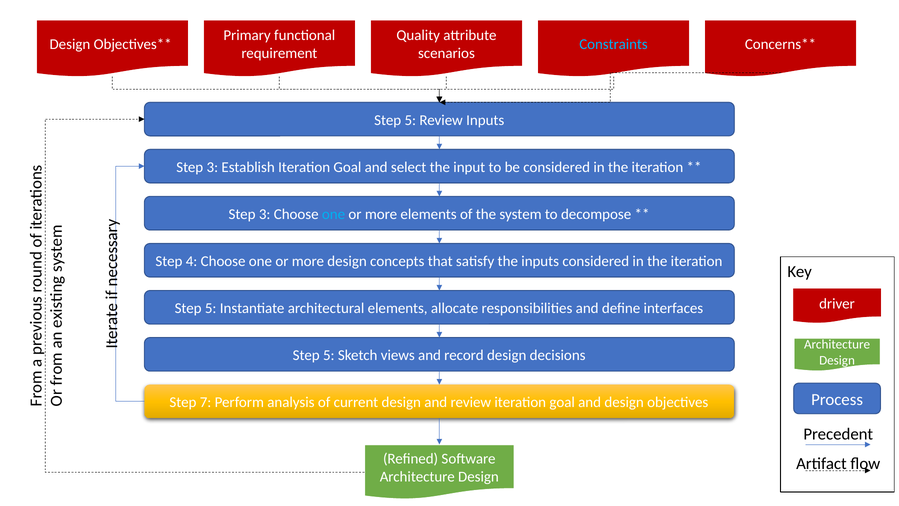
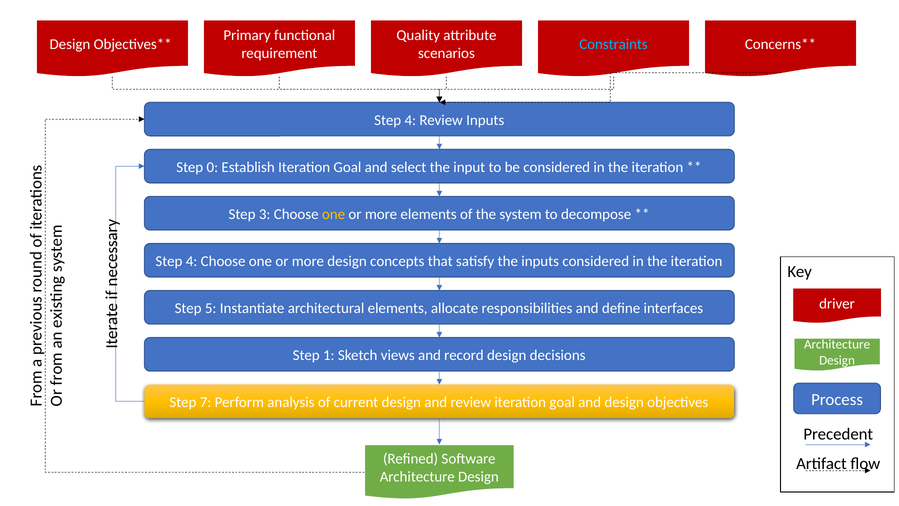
5: 5 -> 4 (410, 120)
3: 3 -> 0 (212, 167)
one colour: light blue -> yellow (334, 214)
5: 5 -> 1 (329, 355)
